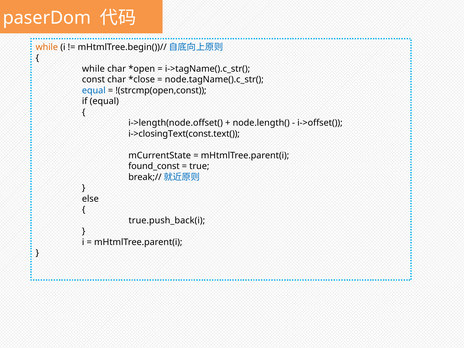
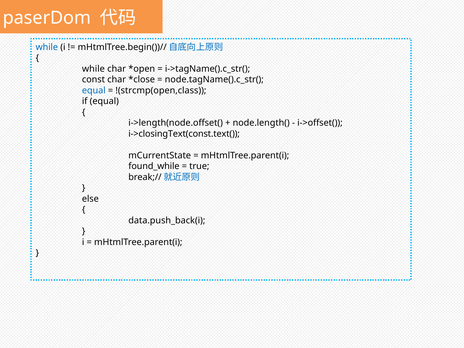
while colour: orange -> blue (47, 47)
!(strcmp(open,const: !(strcmp(open,const -> !(strcmp(open,class (161, 90)
found_const: found_const -> found_while (154, 166)
true.push_back(i: true.push_back(i -> data.push_back(i (167, 220)
